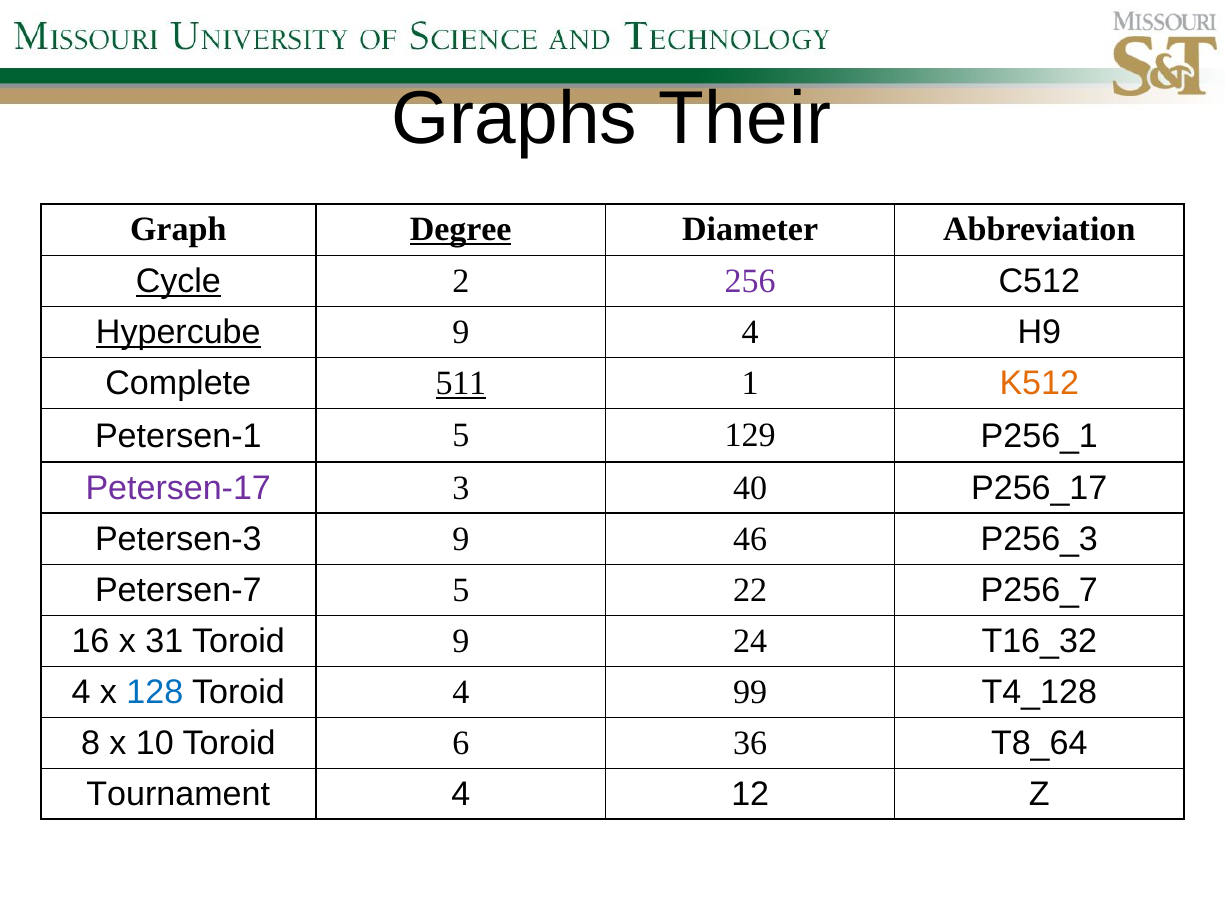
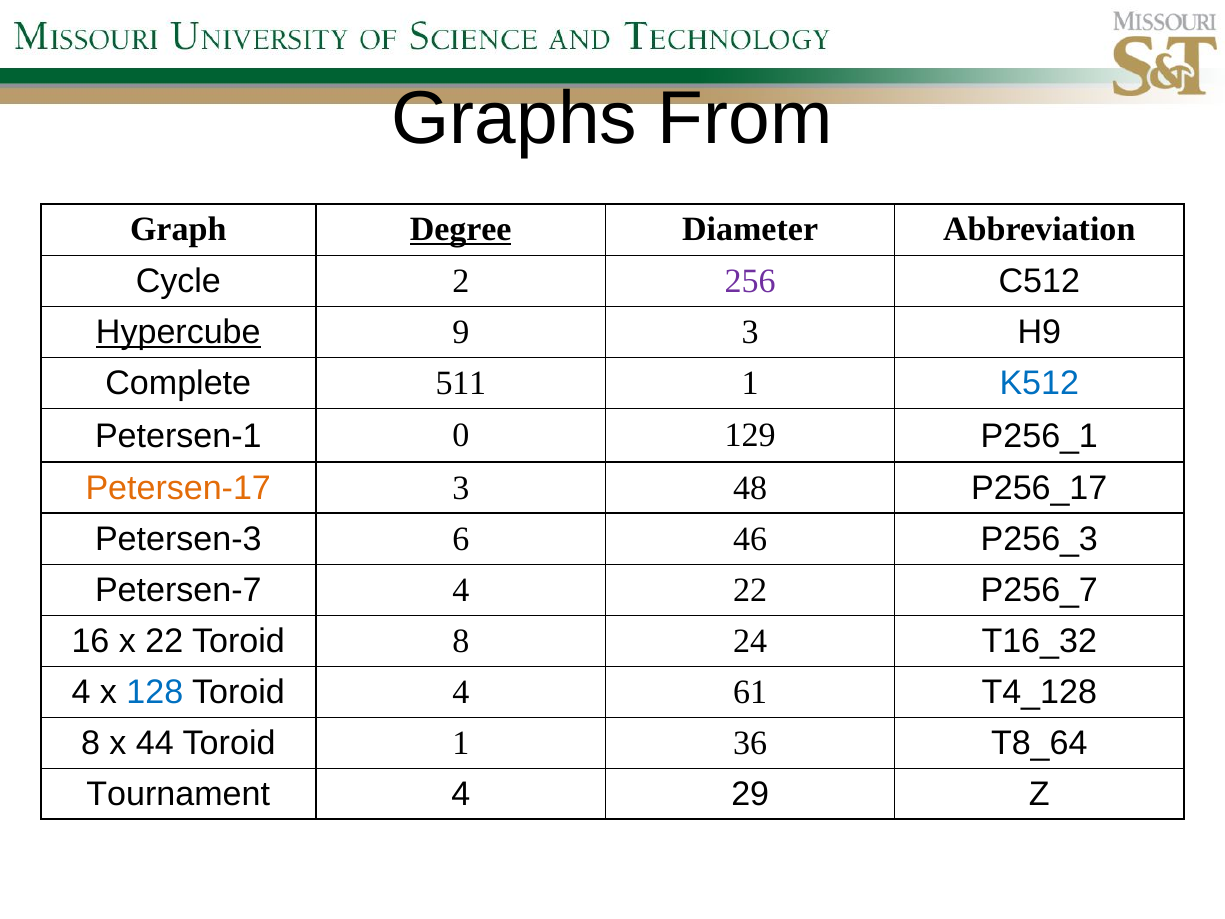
Their: Their -> From (745, 119)
Cycle underline: present -> none (178, 281)
9 4: 4 -> 3 (750, 332)
511 underline: present -> none (461, 383)
K512 colour: orange -> blue (1039, 383)
Petersen-1 5: 5 -> 0 (461, 436)
Petersen-17 colour: purple -> orange (178, 488)
40: 40 -> 48 (750, 488)
Petersen-3 9: 9 -> 6 (461, 539)
Petersen-7 5: 5 -> 4 (461, 590)
x 31: 31 -> 22 (164, 641)
Toroid 9: 9 -> 8 (461, 641)
99: 99 -> 61 (750, 692)
10: 10 -> 44 (155, 743)
Toroid 6: 6 -> 1 (461, 743)
12: 12 -> 29 (750, 794)
